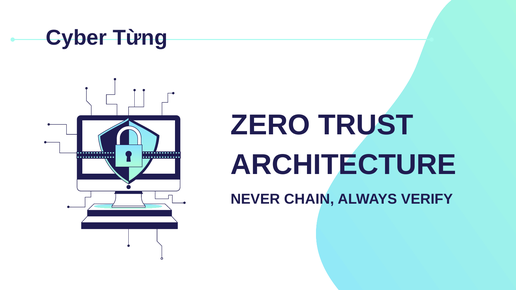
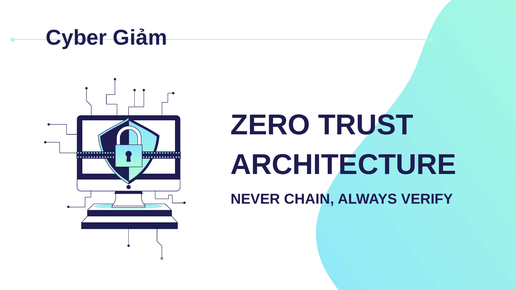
Từng: Từng -> Giảm (140, 38)
